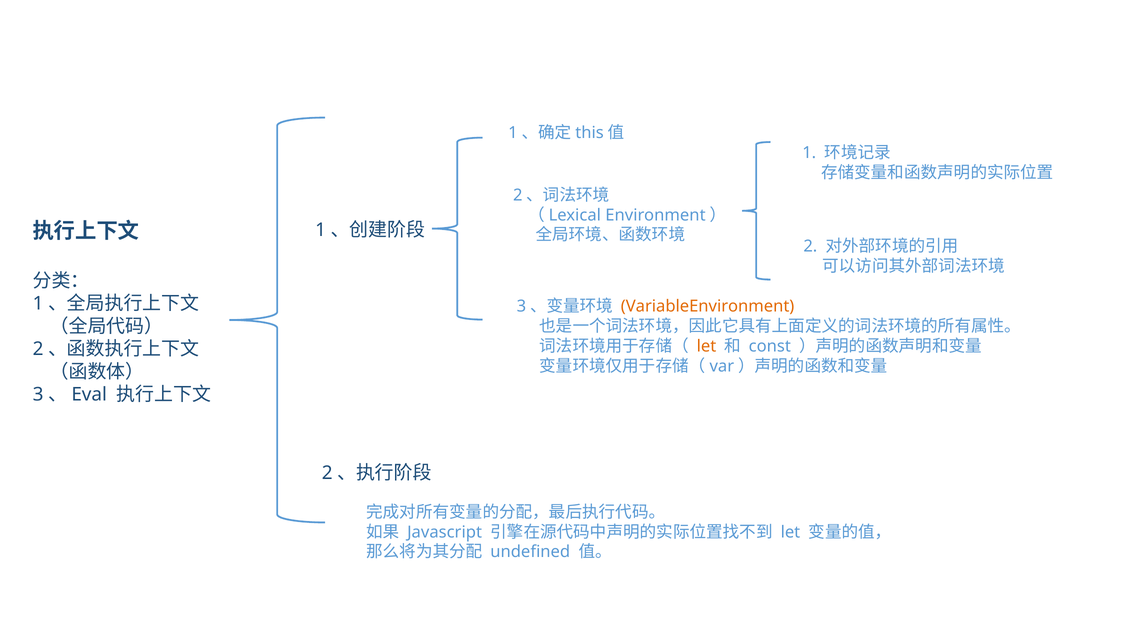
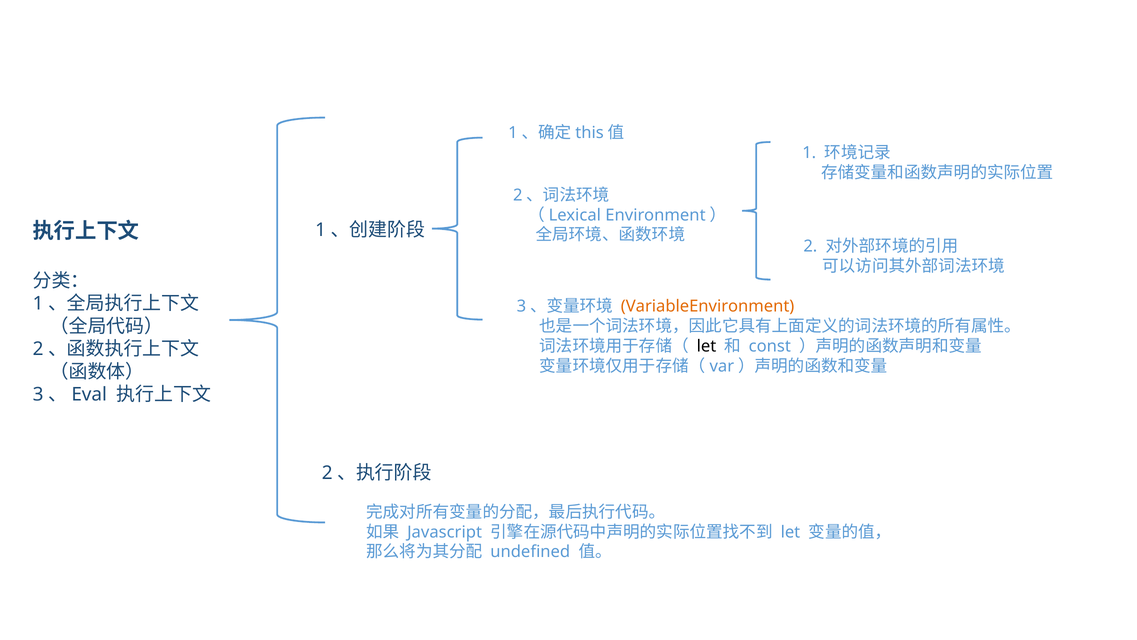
let colour: orange -> black (706, 346)
